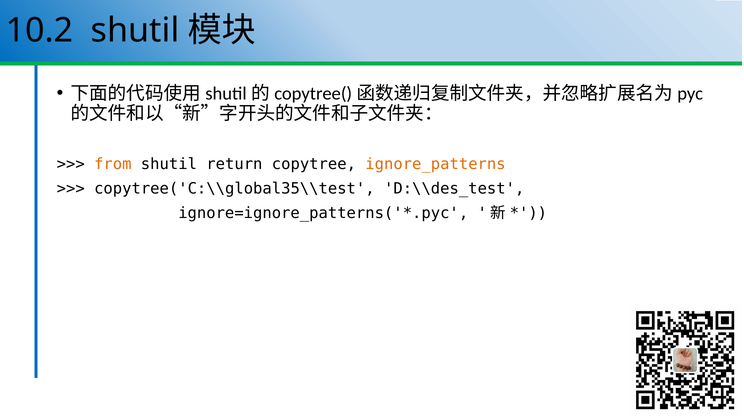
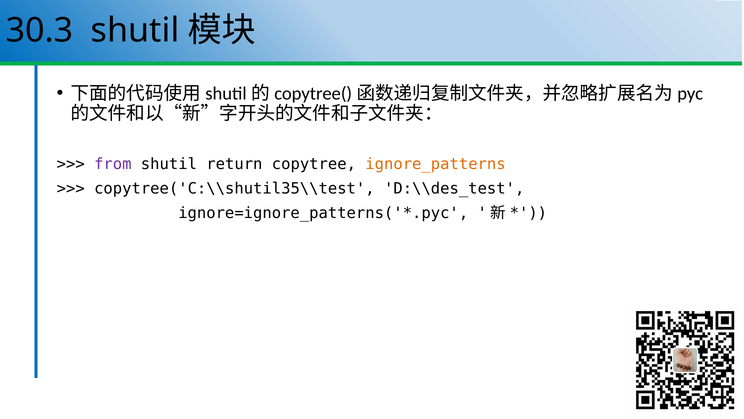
10.2: 10.2 -> 30.3 (39, 31)
from colour: orange -> purple (113, 164)
copytree('C:\\global35\\test: copytree('C:\\global35\\test -> copytree('C:\\shutil35\\test (234, 189)
